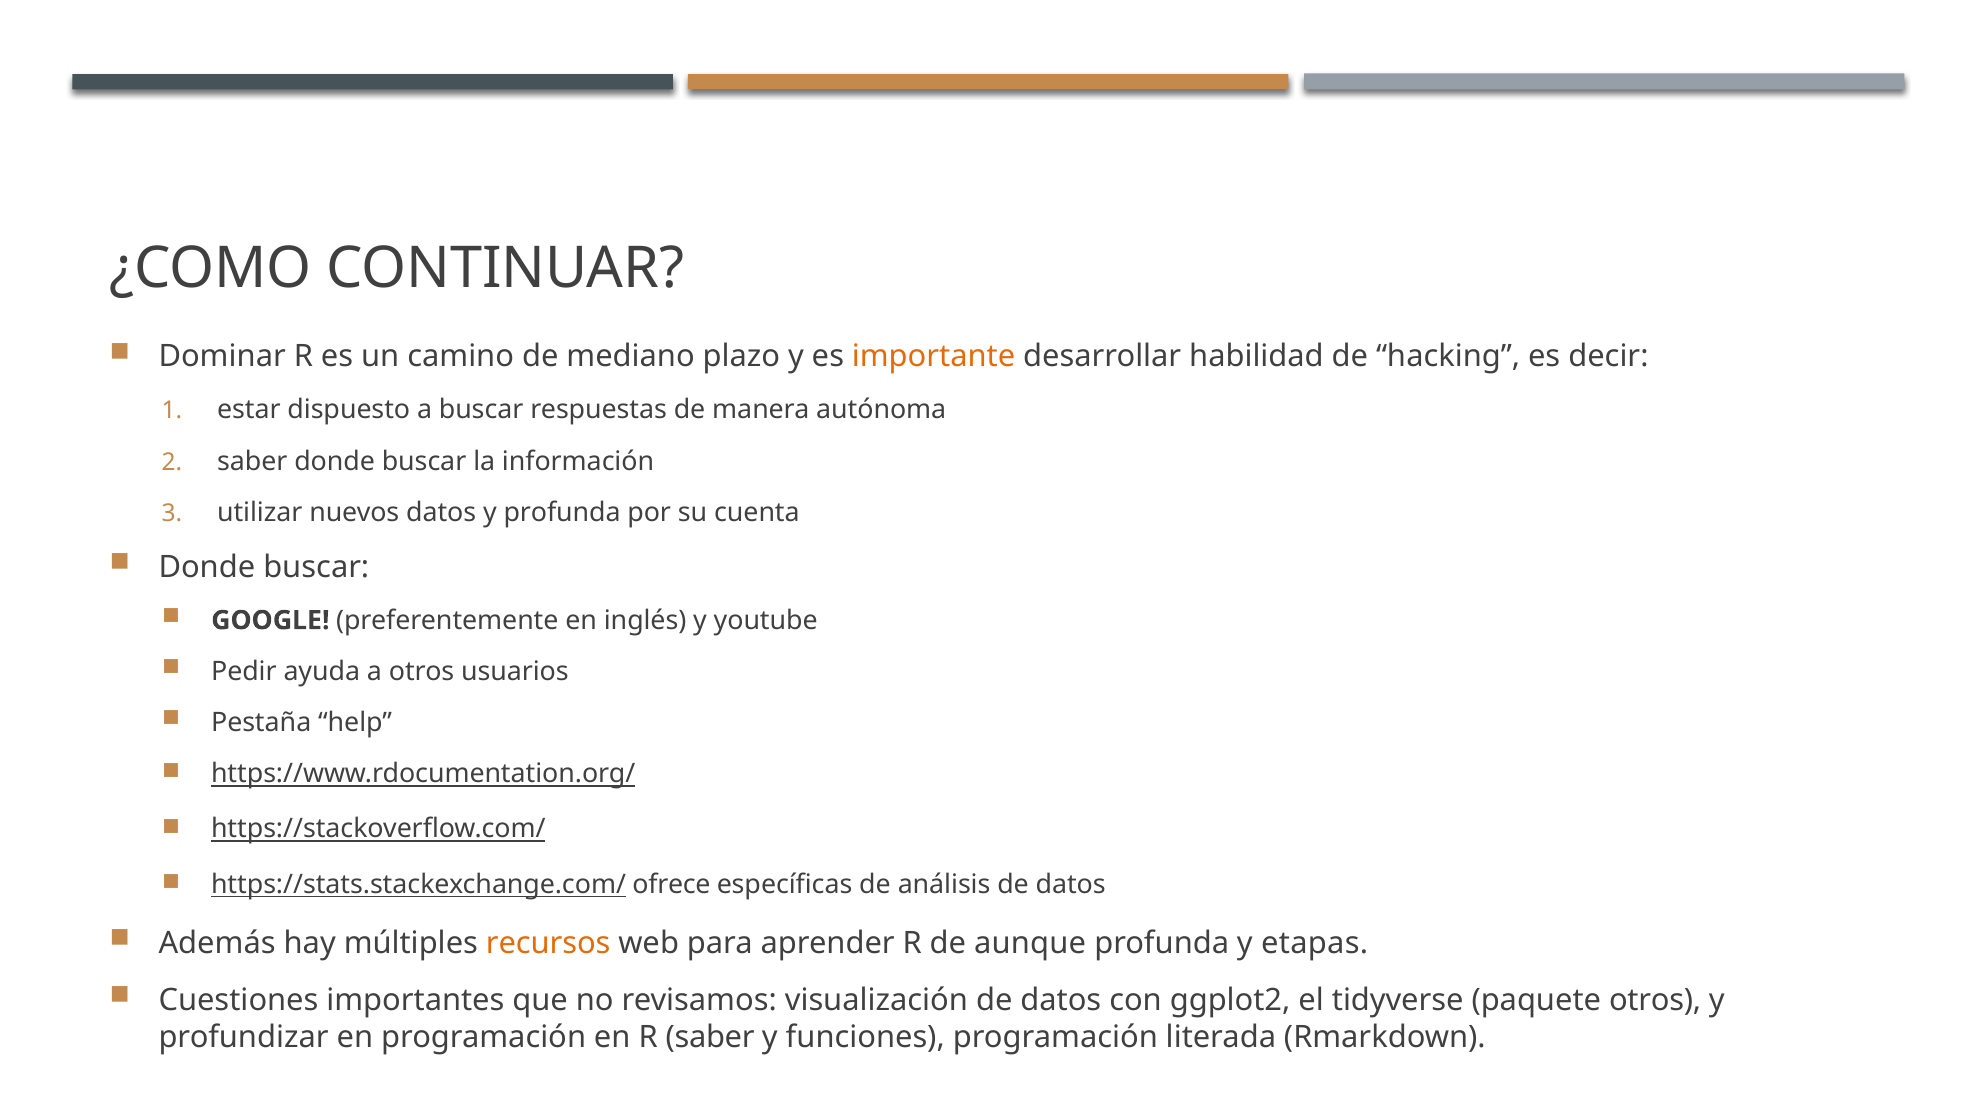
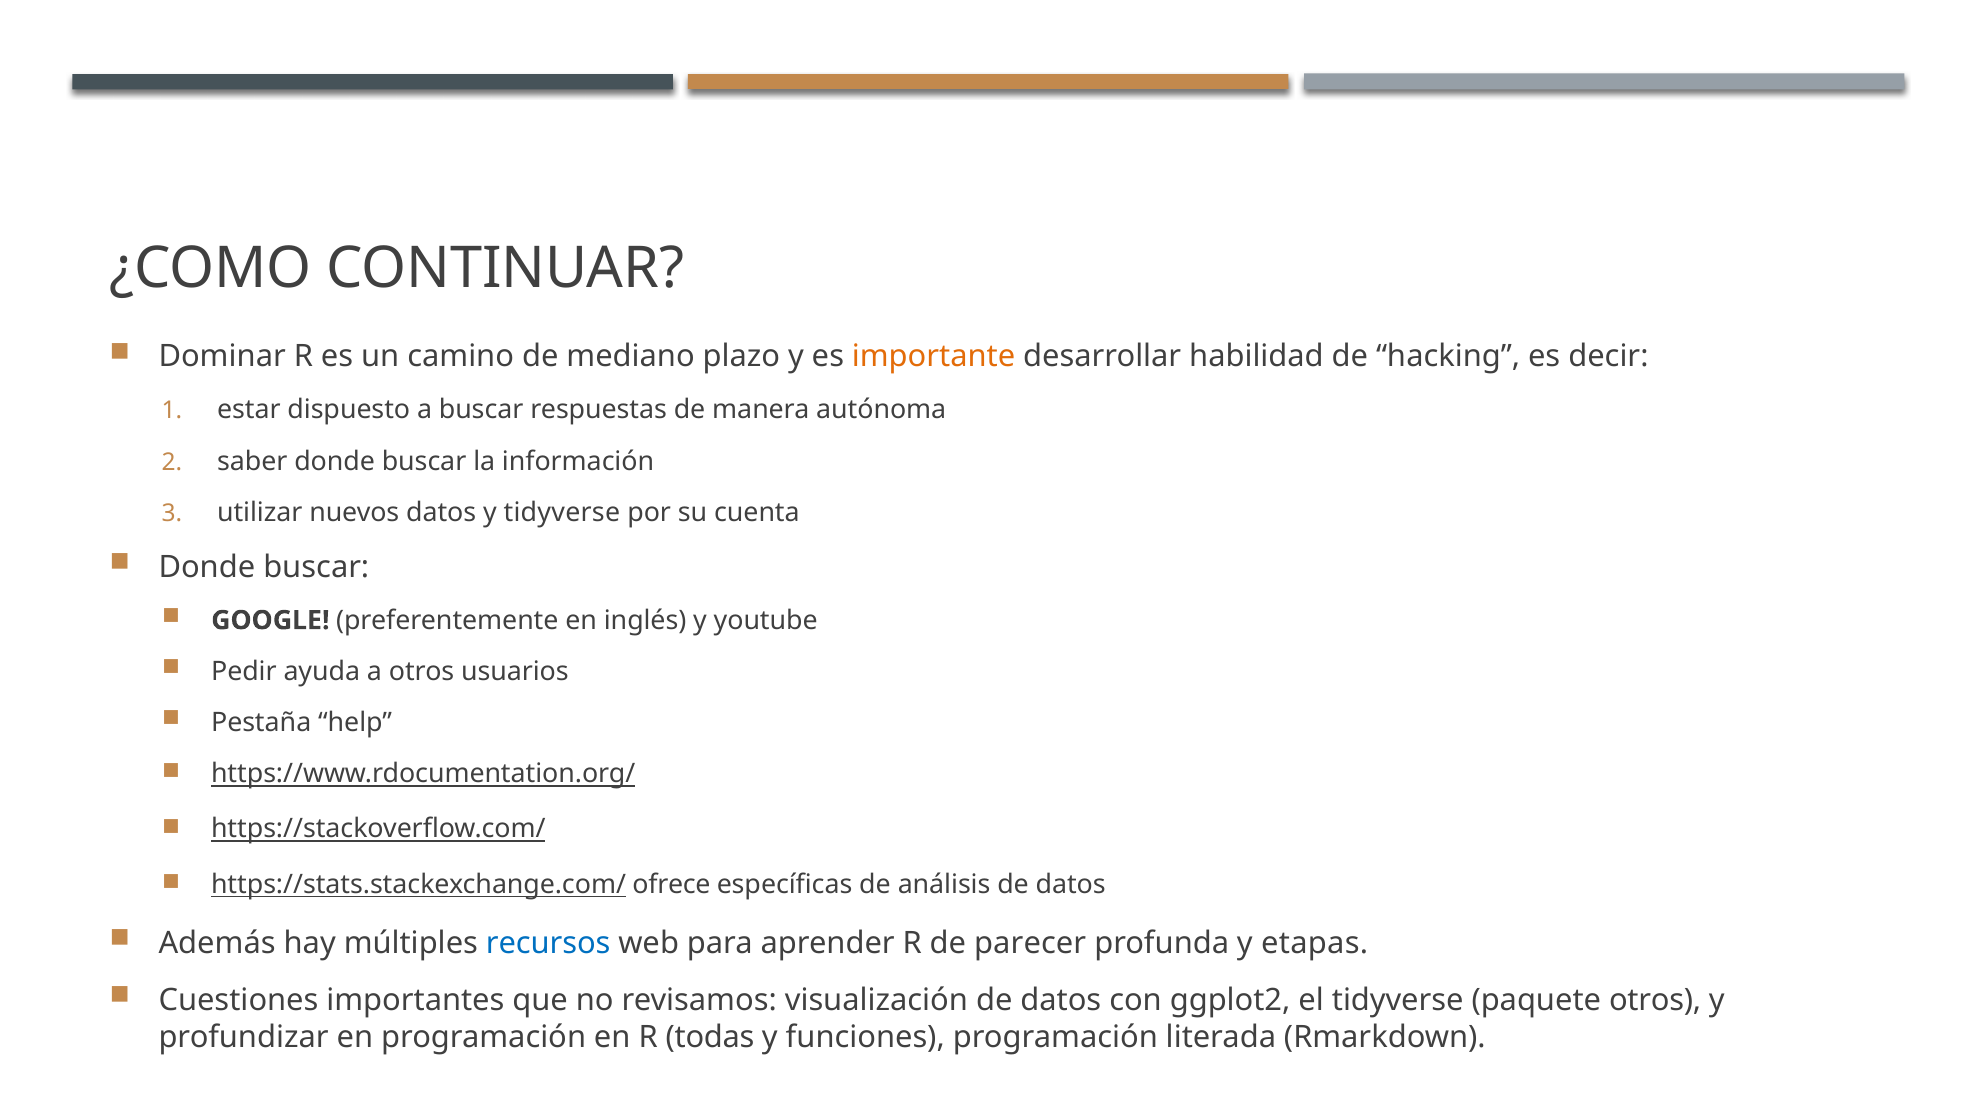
y profunda: profunda -> tidyverse (562, 512)
recursos colour: orange -> blue (548, 943)
aunque: aunque -> parecer (1030, 943)
R saber: saber -> todas (710, 1037)
